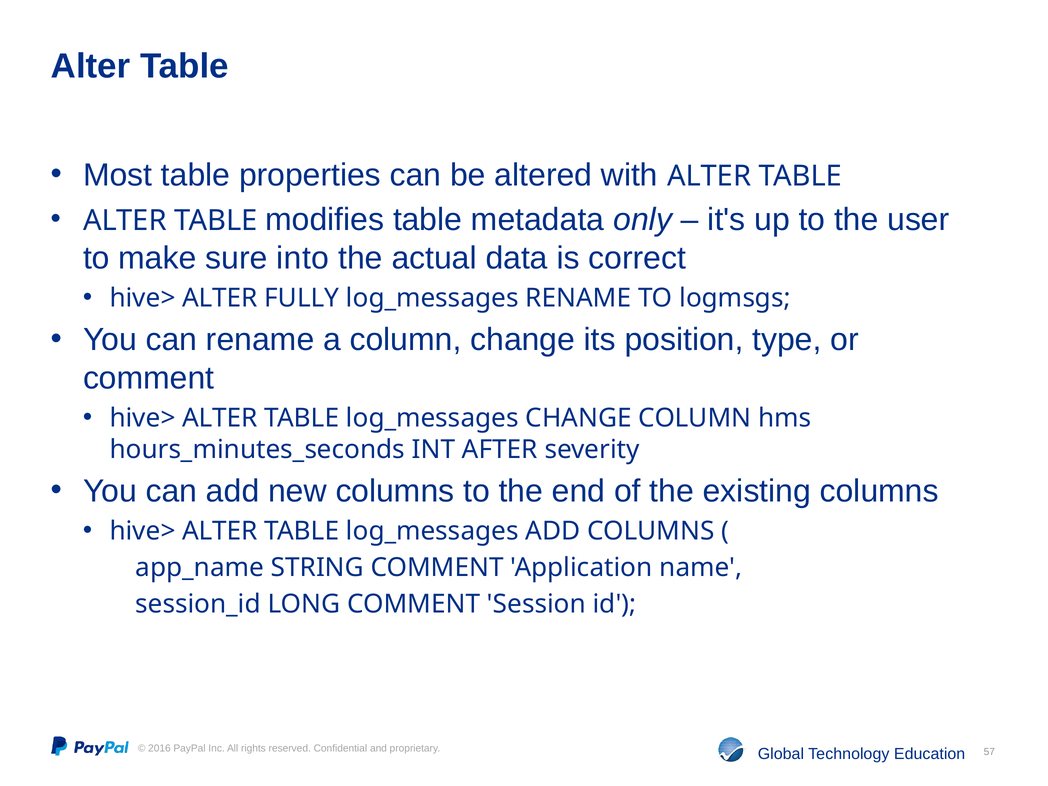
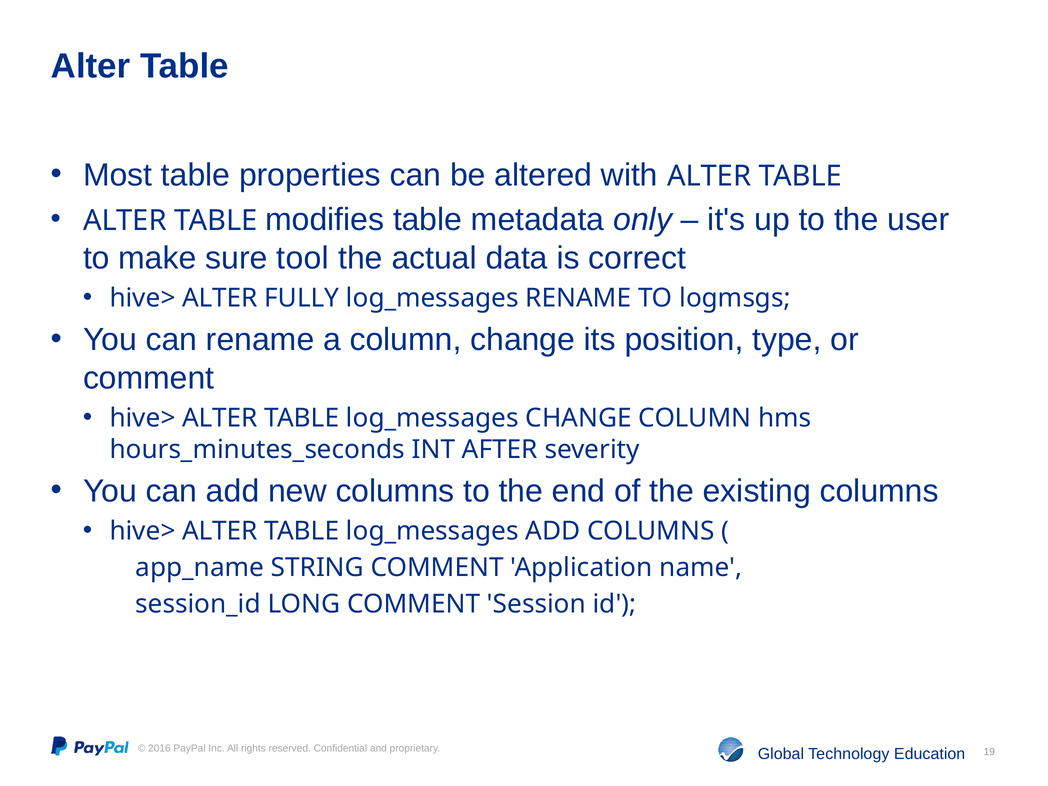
into: into -> tool (303, 258)
57: 57 -> 19 (989, 752)
